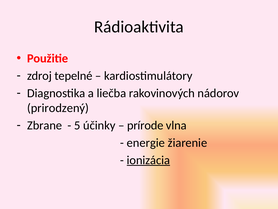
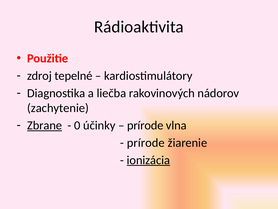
prirodzený: prirodzený -> zachytenie (58, 108)
Zbrane underline: none -> present (45, 125)
5: 5 -> 0 (77, 125)
energie: energie -> prírode (146, 142)
